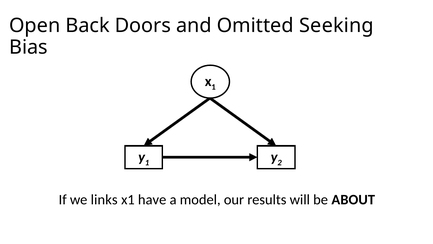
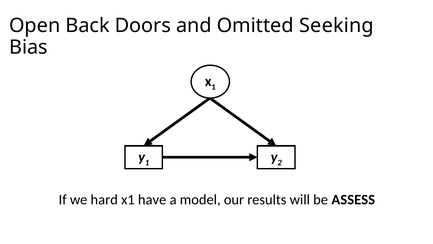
links: links -> hard (104, 199)
ABOUT: ABOUT -> ASSESS (353, 199)
